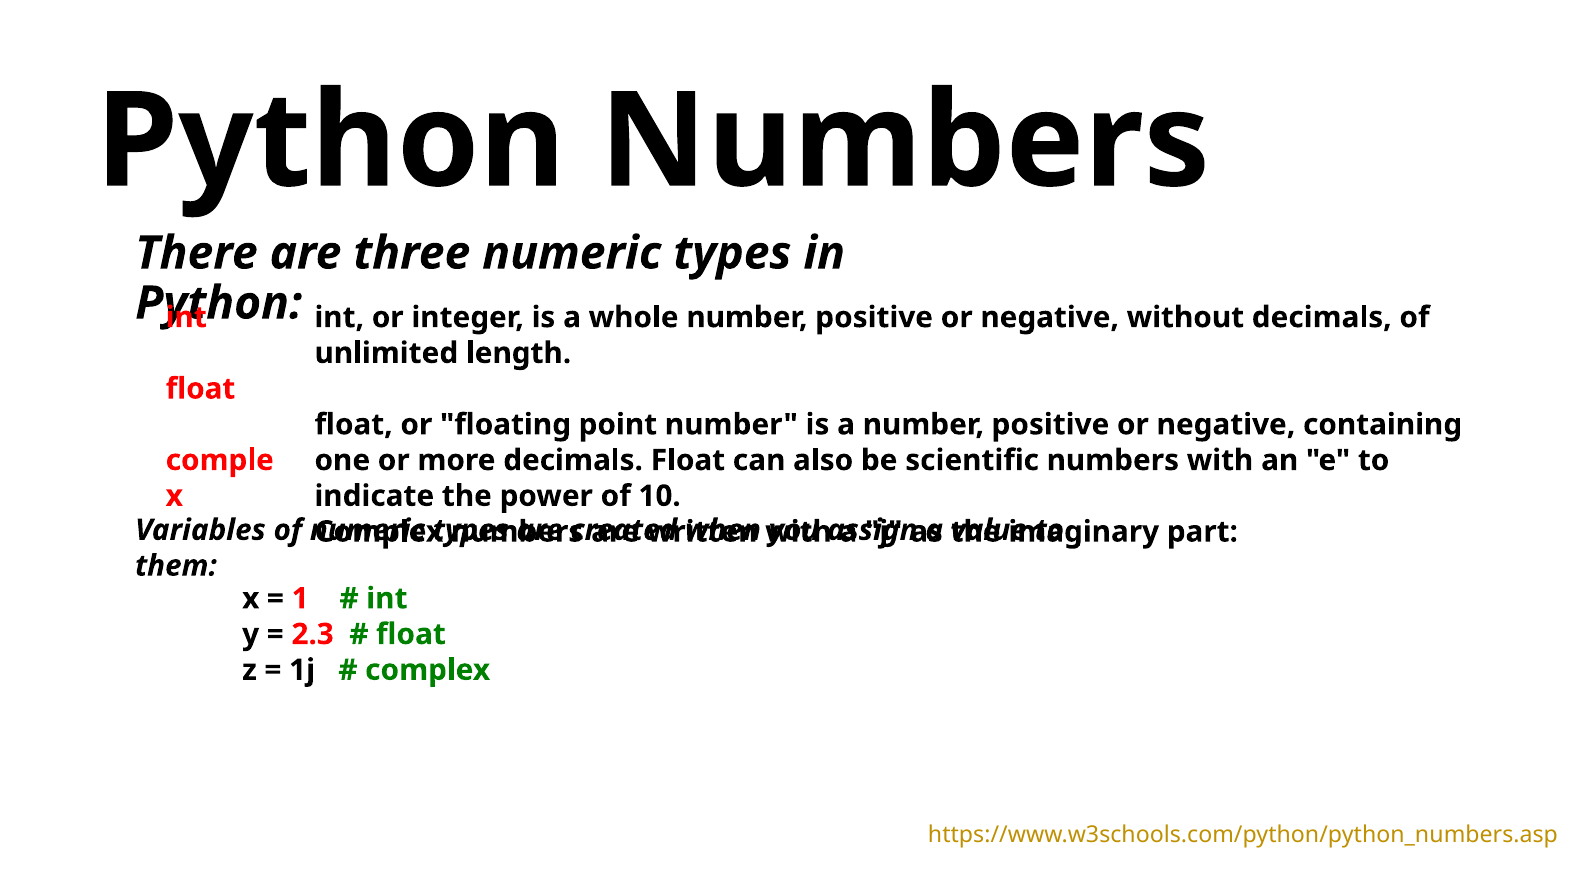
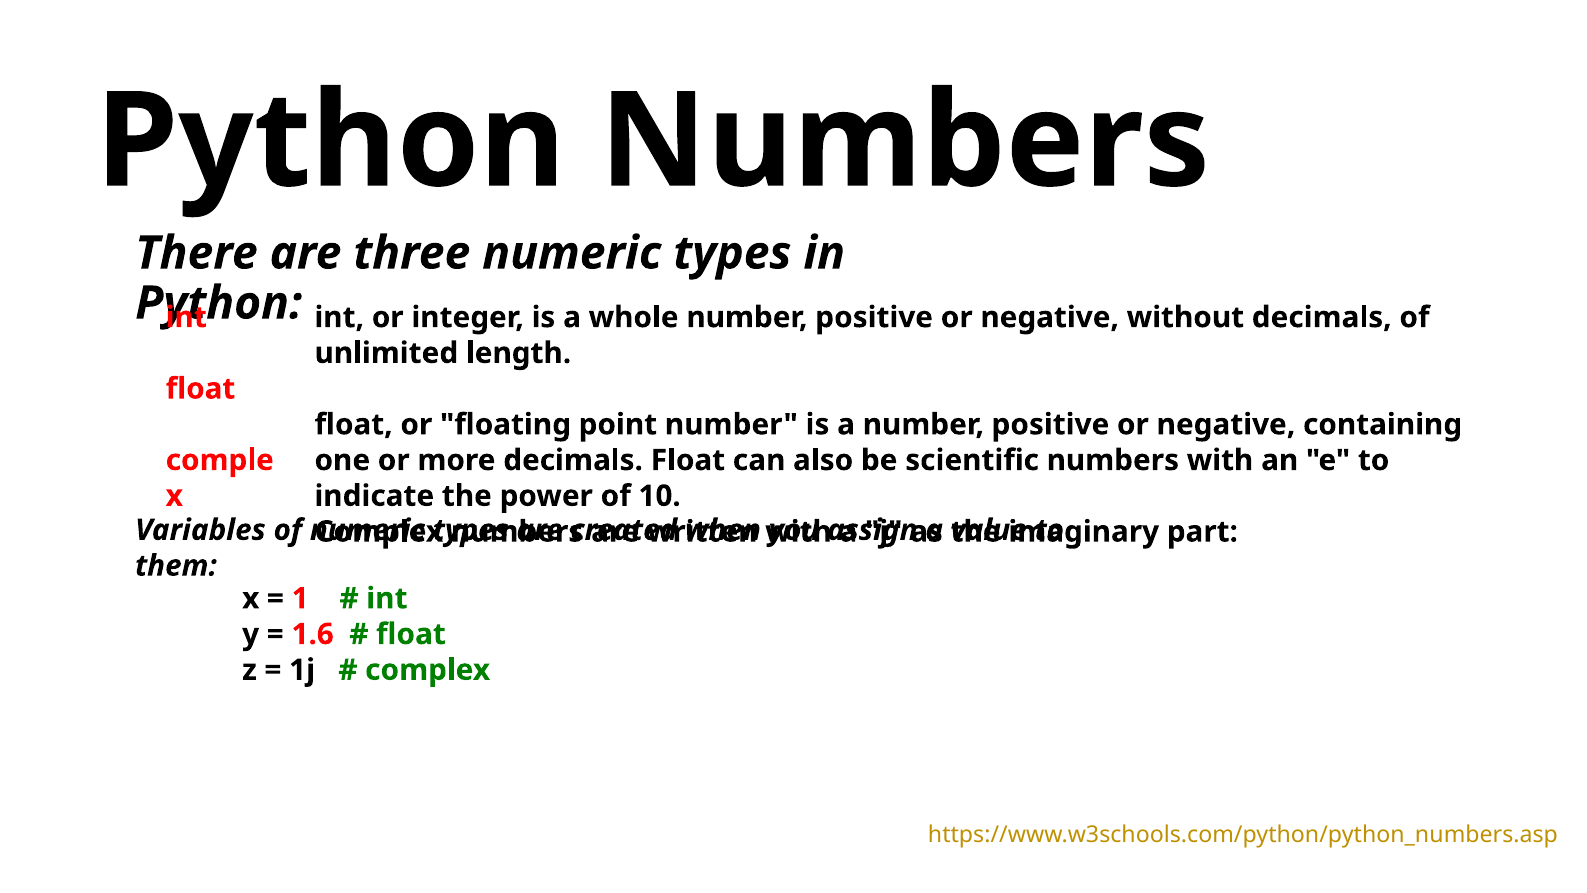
2.3: 2.3 -> 1.6 (313, 634)
